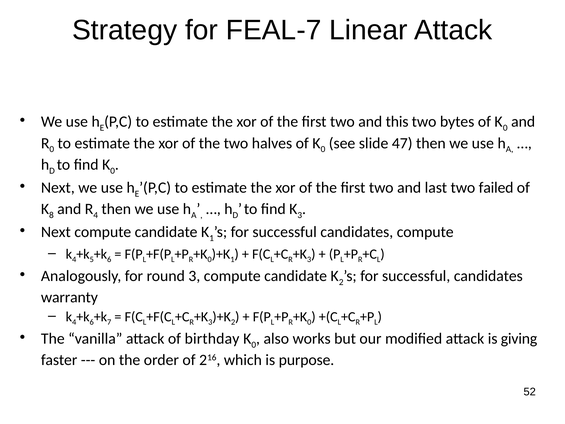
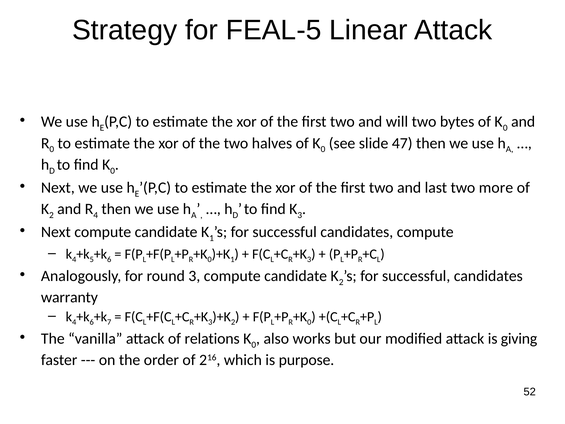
FEAL-7: FEAL-7 -> FEAL-5 (274, 30)
this: this -> will (397, 122)
failed: failed -> more (496, 187)
8: 8 -> 2 (51, 215)
birthday: birthday -> relations (212, 338)
